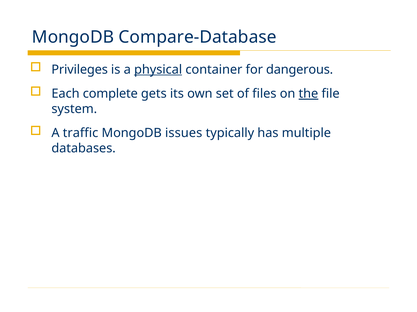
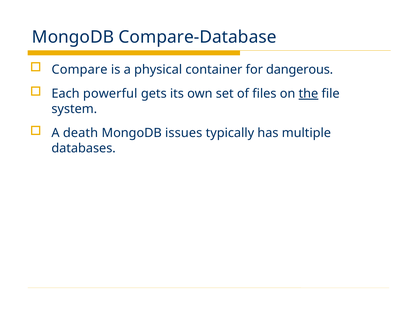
Privileges: Privileges -> Compare (80, 70)
physical underline: present -> none (158, 70)
complete: complete -> powerful (110, 94)
traffic: traffic -> death (81, 133)
